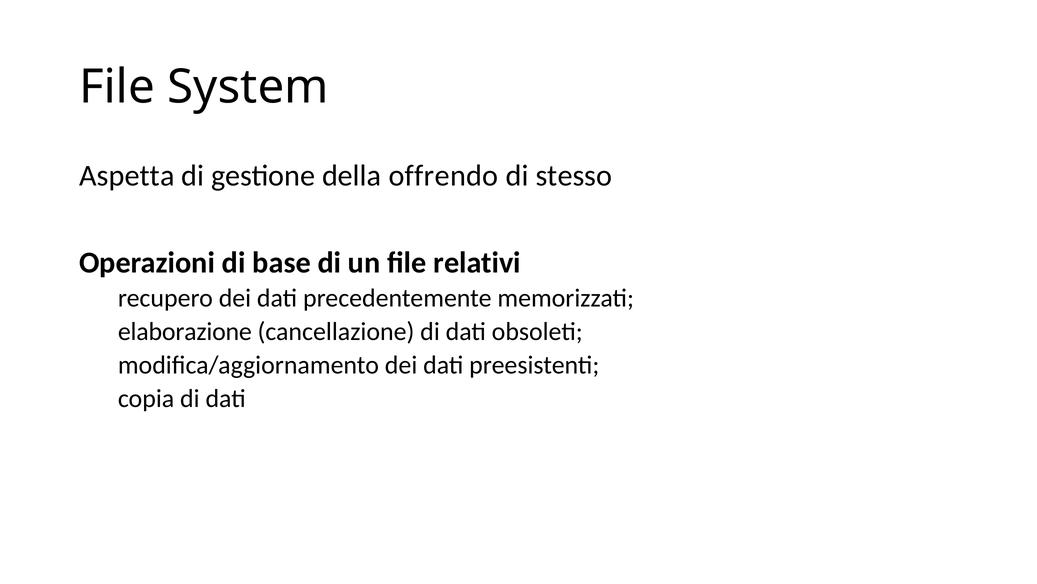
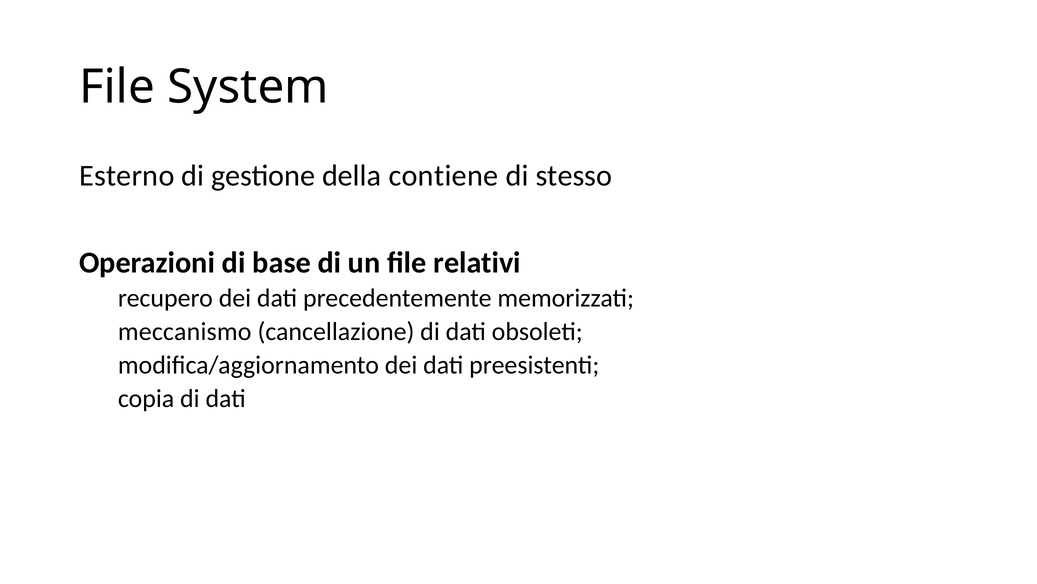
Aspetta: Aspetta -> Esterno (127, 175)
offrendo: offrendo -> contiene (443, 175)
elaborazione: elaborazione -> meccanismo (185, 331)
